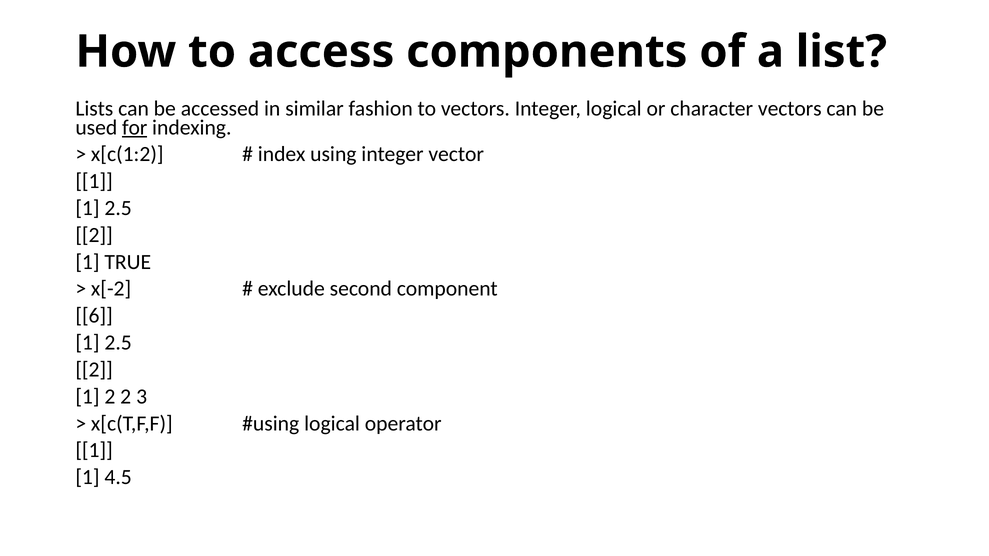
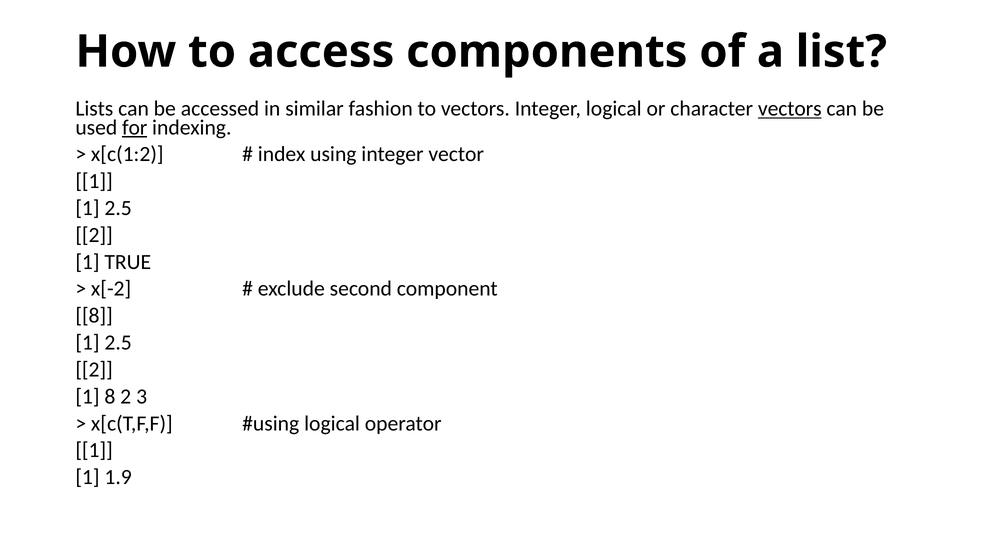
vectors underline: none -> present (790, 109)
6: 6 -> 8 (94, 316)
1 2: 2 -> 8 (110, 397)
4.5: 4.5 -> 1.9 (118, 477)
